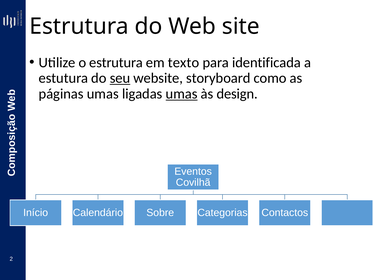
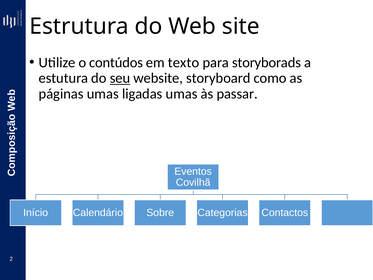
o estrutura: estrutura -> contúdos (116, 62)
identificada: identificada -> storyborads (266, 62)
umas underline: present -> none (182, 94)
design: design -> passar (237, 94)
